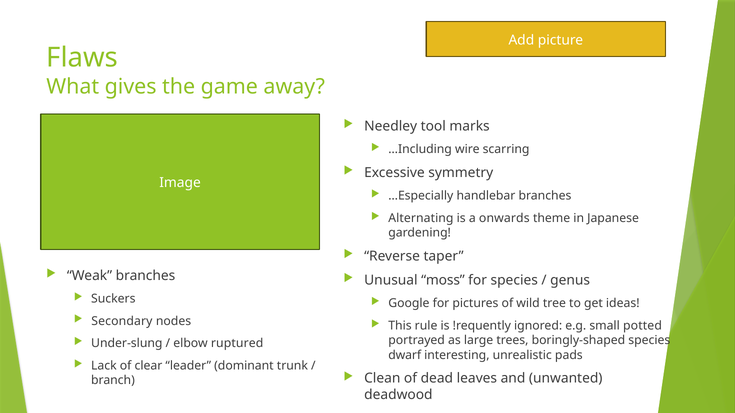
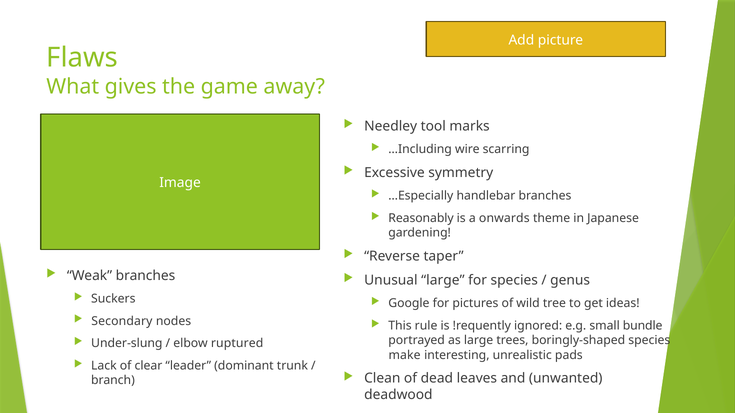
Alternating: Alternating -> Reasonably (421, 218)
Unusual moss: moss -> large (443, 281)
potted: potted -> bundle (643, 326)
dwarf: dwarf -> make (405, 355)
